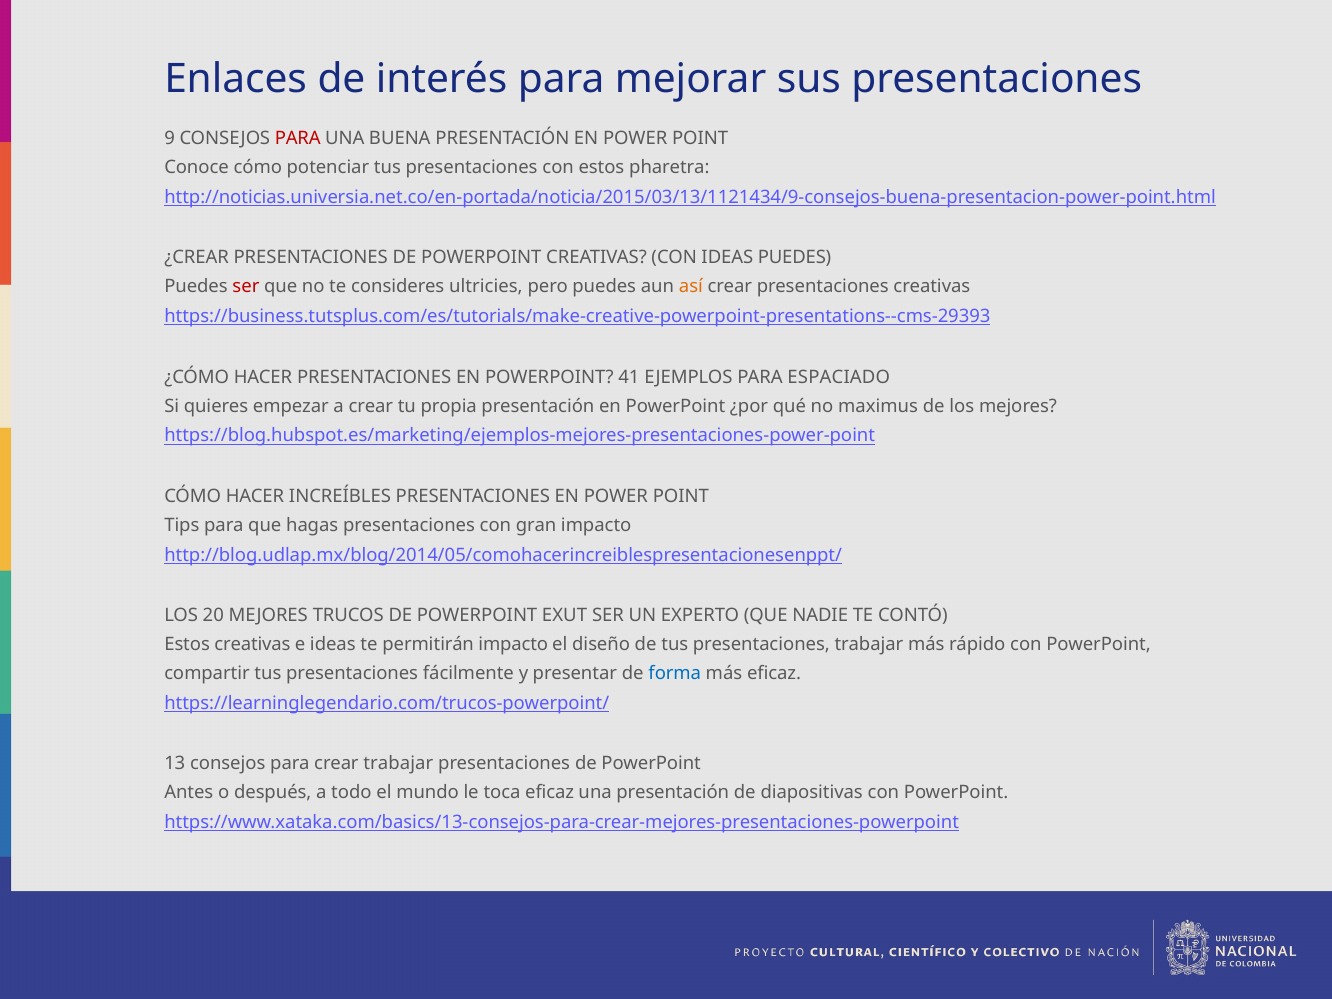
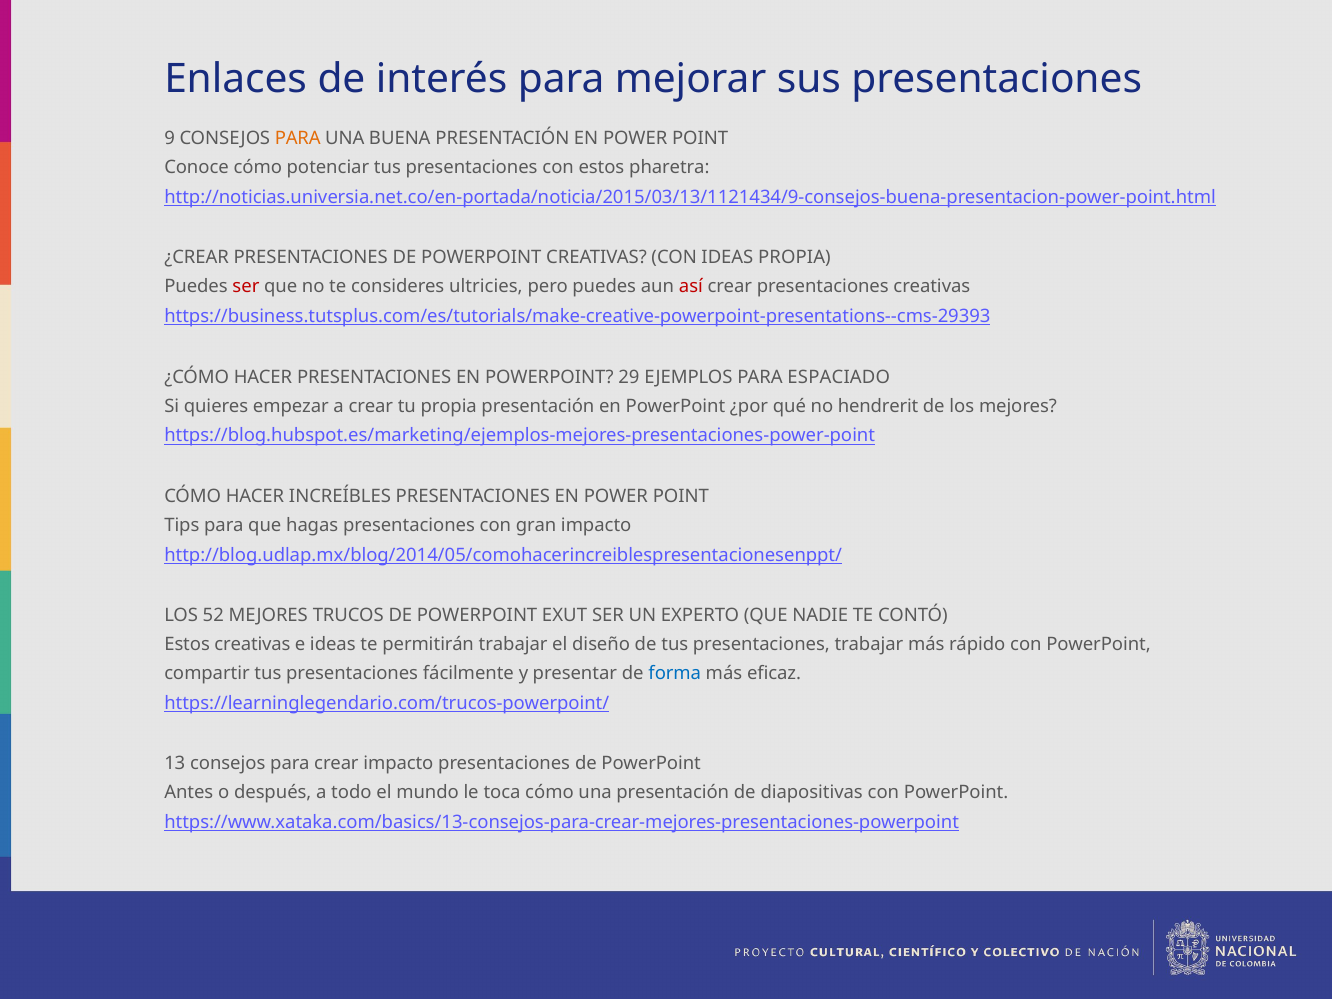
PARA colour: red -> orange (298, 139)
IDEAS PUEDES: PUEDES -> PROPIA (794, 258)
así colour: orange -> red (691, 287)
41: 41 -> 29 (629, 377)
maximus: maximus -> hendrerit (878, 406)
20: 20 -> 52 (213, 616)
permitirán impacto: impacto -> trabajar (513, 644)
crear trabajar: trabajar -> impacto (398, 764)
toca eficaz: eficaz -> cómo (550, 793)
